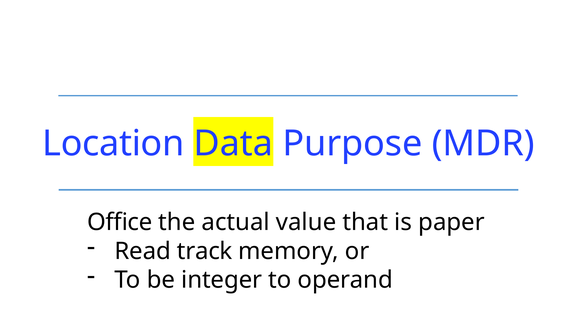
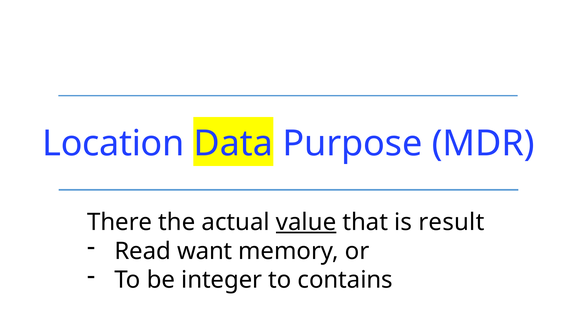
Office: Office -> There (120, 222)
value underline: none -> present (306, 222)
paper: paper -> result (451, 222)
track: track -> want (205, 251)
operand: operand -> contains (345, 280)
